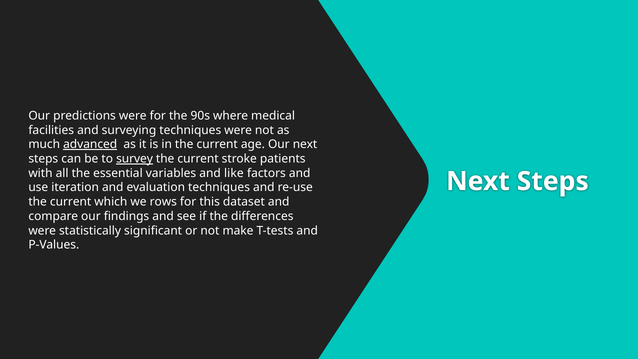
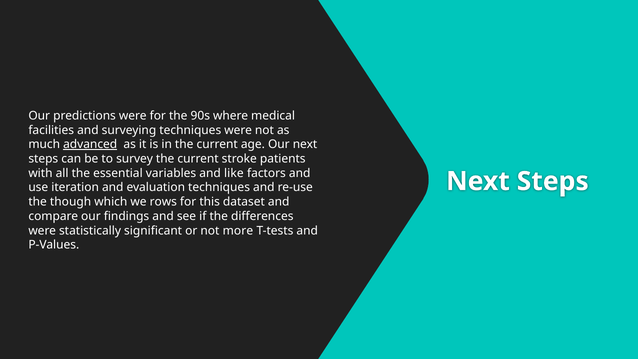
survey underline: present -> none (135, 159)
current: current -> though (71, 202)
make: make -> more (238, 230)
